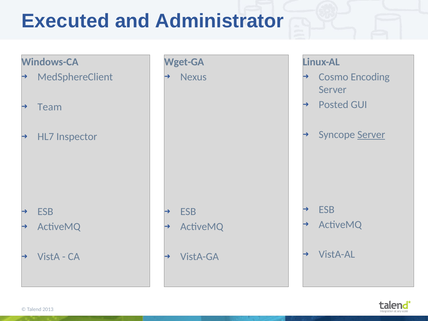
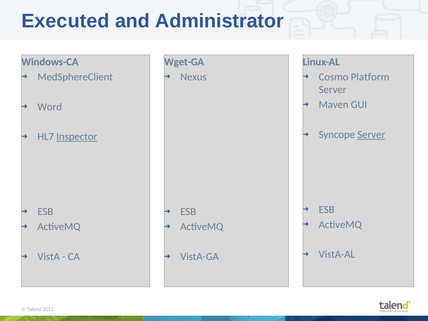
Encoding: Encoding -> Platform (370, 77)
Posted: Posted -> Maven (334, 105)
Team: Team -> Word (50, 107)
Inspector underline: none -> present (77, 137)
